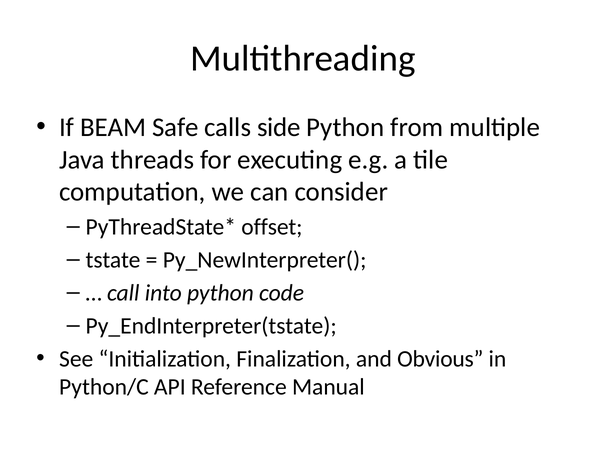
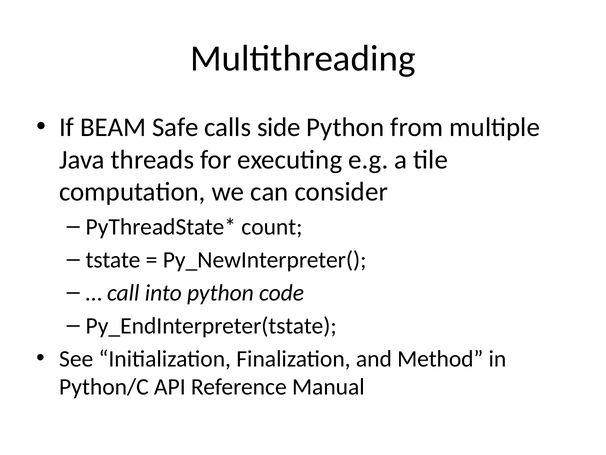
offset: offset -> count (272, 227)
Obvious: Obvious -> Method (440, 358)
